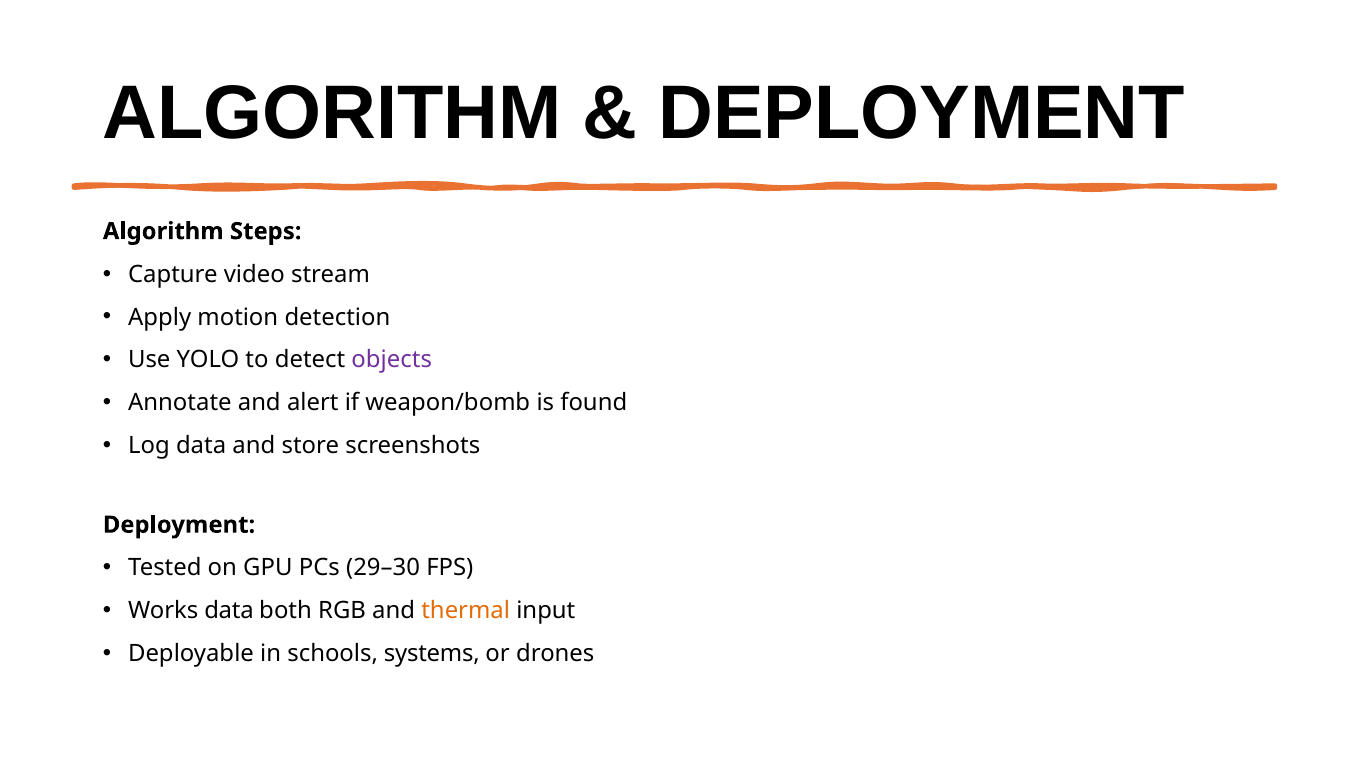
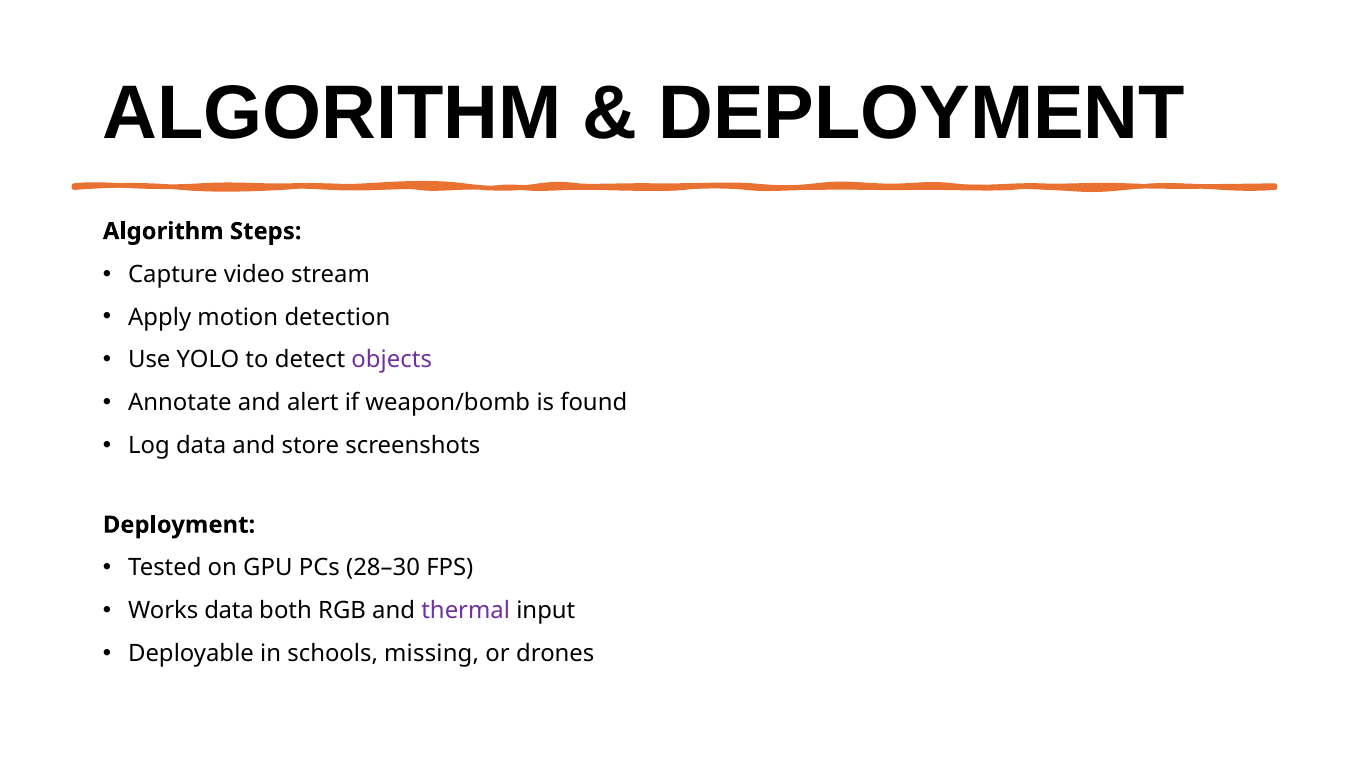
29–30: 29–30 -> 28–30 (383, 568)
thermal colour: orange -> purple (466, 611)
systems: systems -> missing (432, 653)
